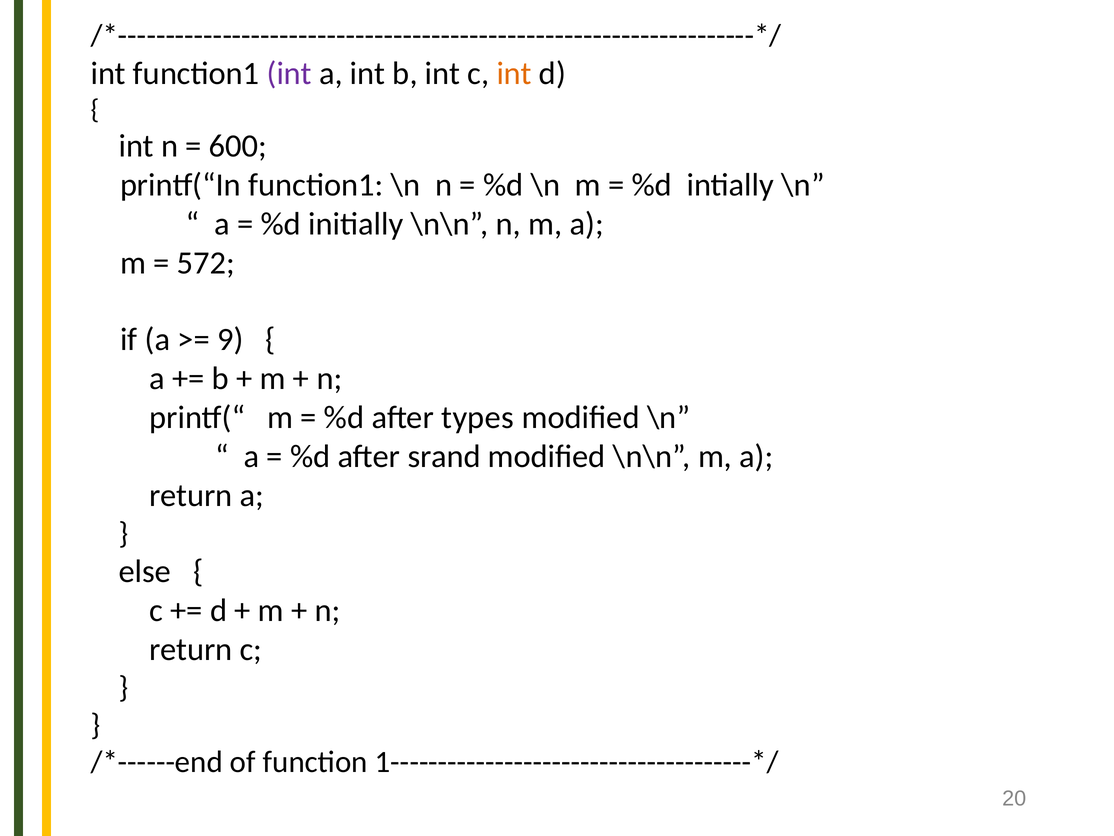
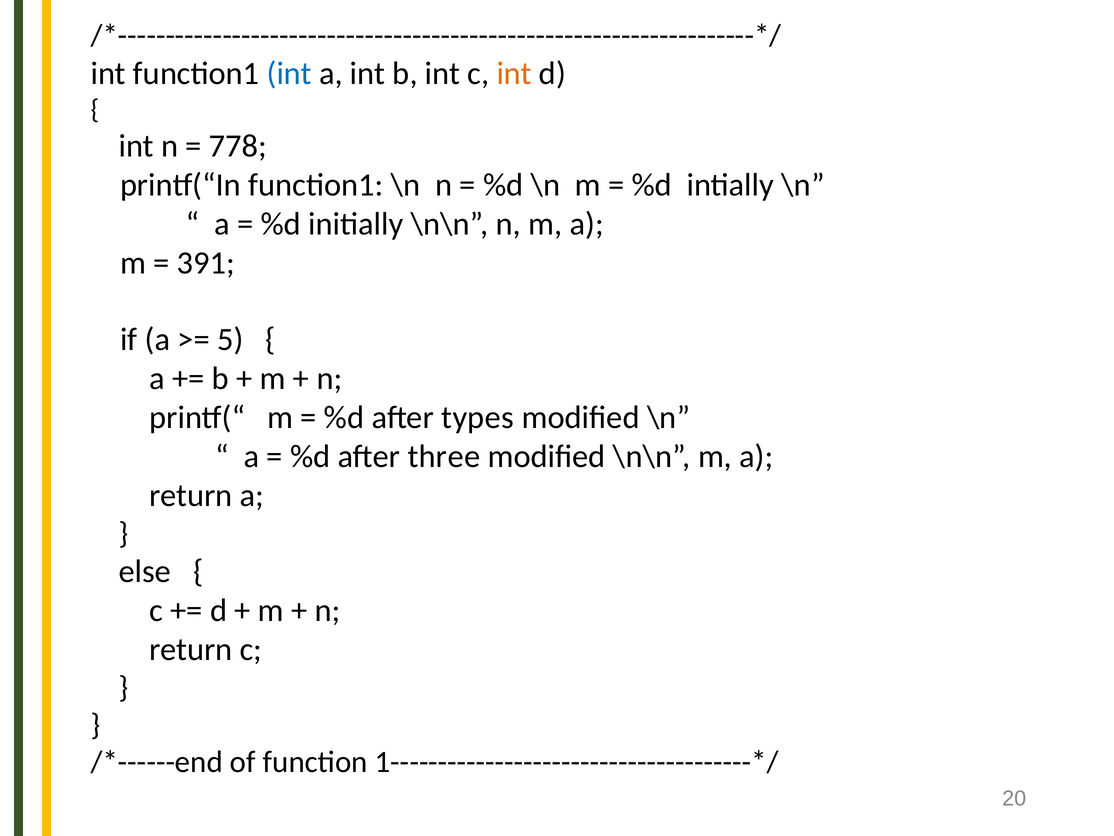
int colour: purple -> blue (289, 74)
600: 600 -> 778 (238, 146)
572: 572 -> 391 (206, 263)
9: 9 -> 5 (230, 339)
srand: srand -> three (444, 456)
